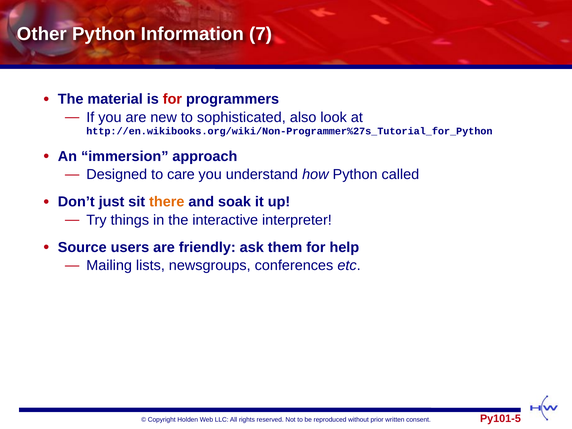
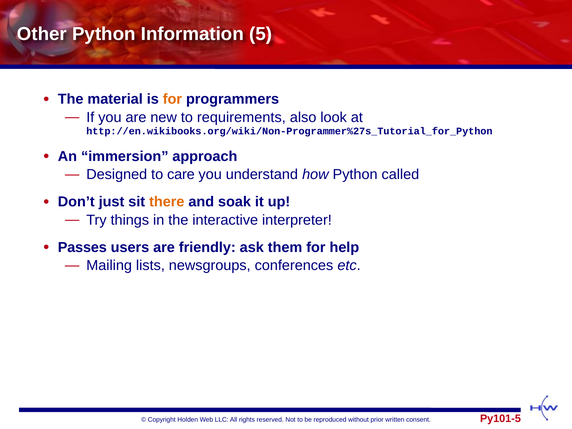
7: 7 -> 5 (261, 34)
for colour: red -> orange (172, 99)
sophisticated: sophisticated -> requirements (241, 117)
Source: Source -> Passes (82, 247)
